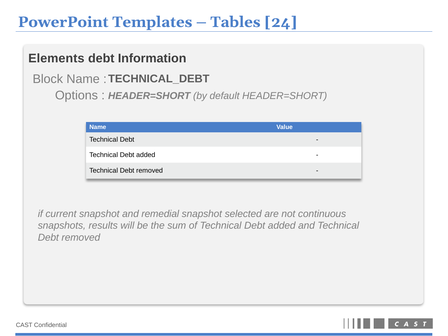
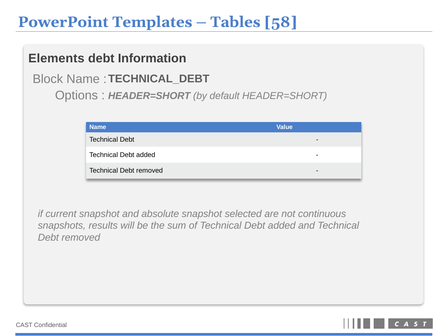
24: 24 -> 58 (281, 22)
remedial: remedial -> absolute (160, 214)
